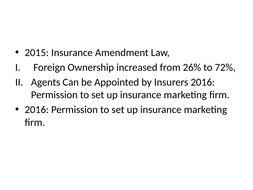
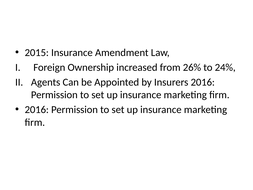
72%: 72% -> 24% (225, 67)
